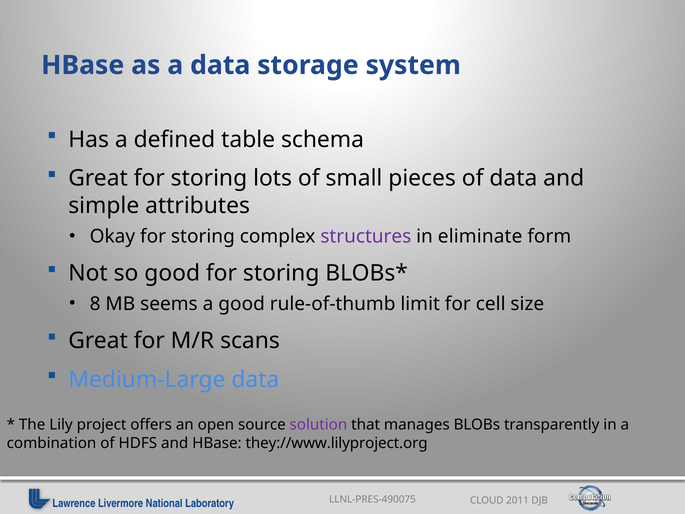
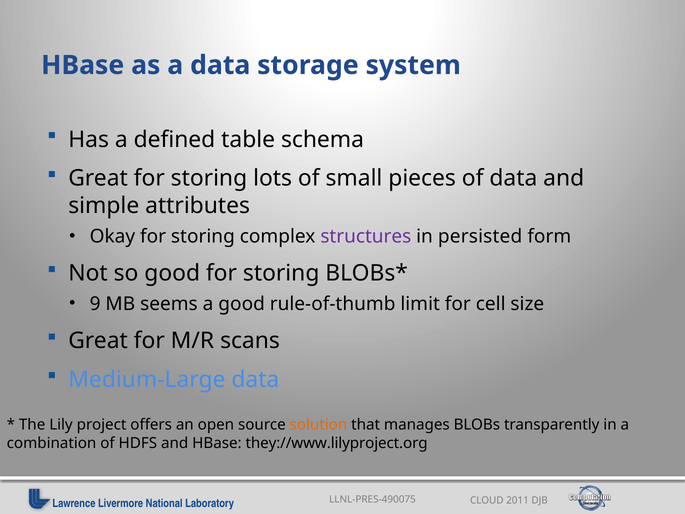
eliminate: eliminate -> persisted (480, 236)
8: 8 -> 9 (95, 304)
solution colour: purple -> orange (318, 425)
